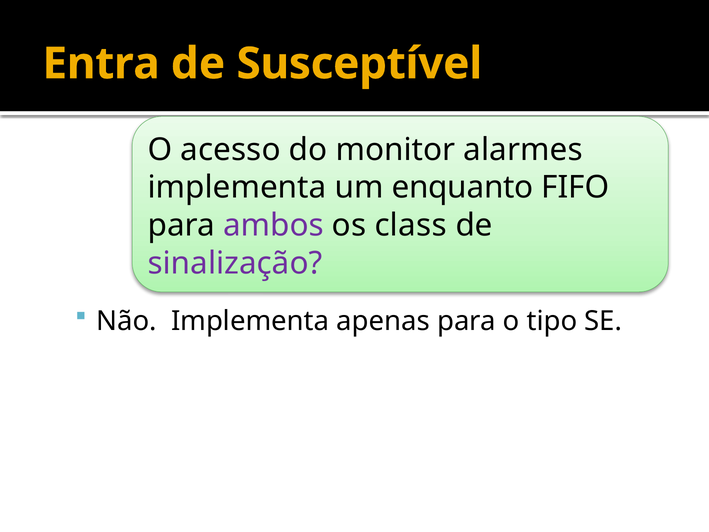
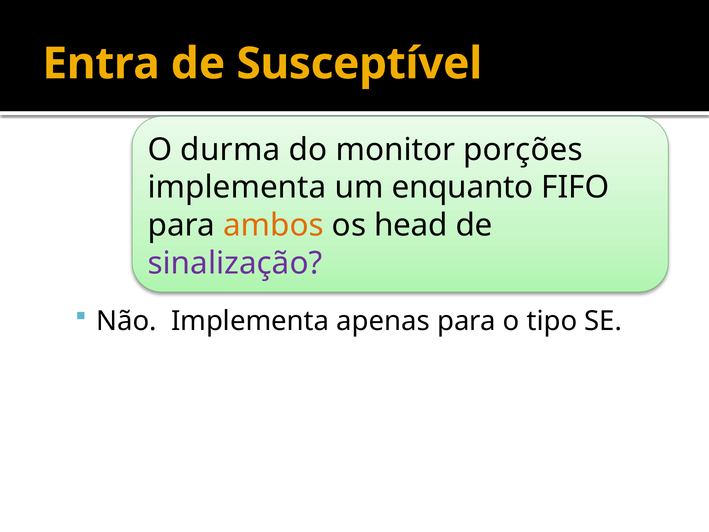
acesso: acesso -> durma (230, 150)
alarmes: alarmes -> porções (523, 150)
ambos colour: purple -> orange (273, 225)
class: class -> head (411, 225)
